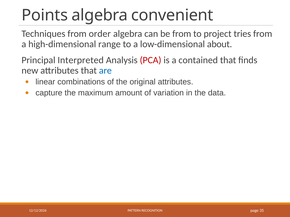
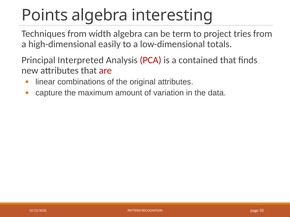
convenient: convenient -> interesting (172, 15)
order: order -> width (100, 34)
be from: from -> term (182, 34)
range: range -> easily (109, 44)
about: about -> totals (219, 44)
are colour: blue -> red (105, 71)
